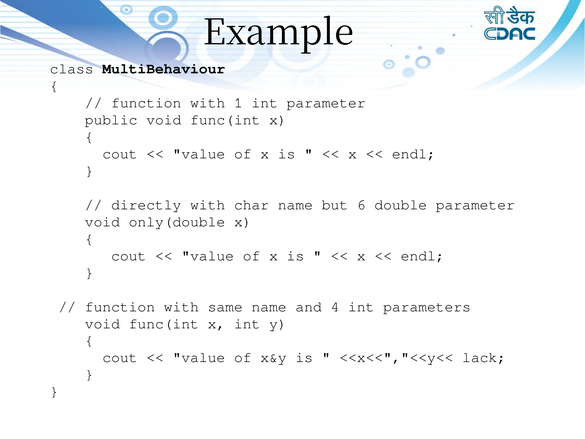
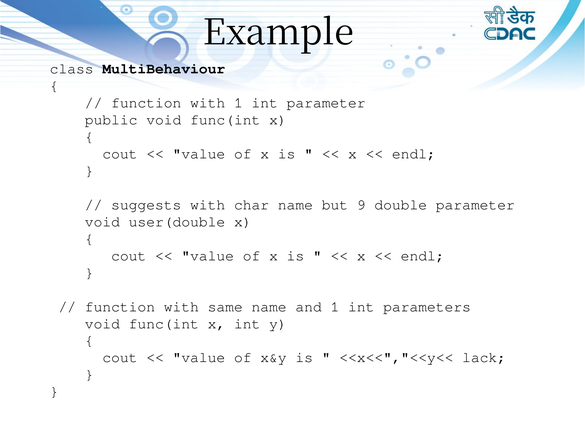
directly: directly -> suggests (146, 205)
6: 6 -> 9 (361, 205)
only(double: only(double -> user(double (177, 222)
and 4: 4 -> 1 (335, 306)
